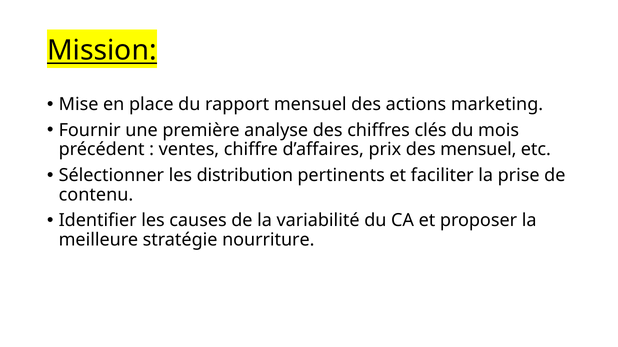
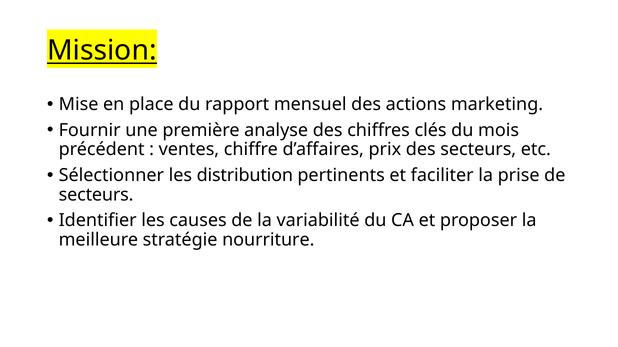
des mensuel: mensuel -> secteurs (478, 150)
contenu: contenu -> secteurs (96, 195)
